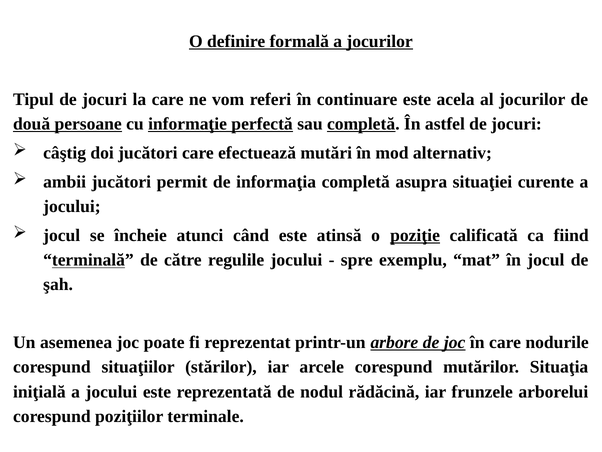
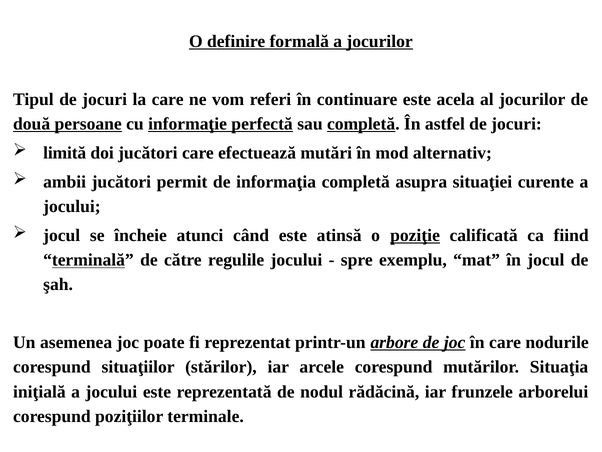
câştig: câştig -> limită (65, 153)
